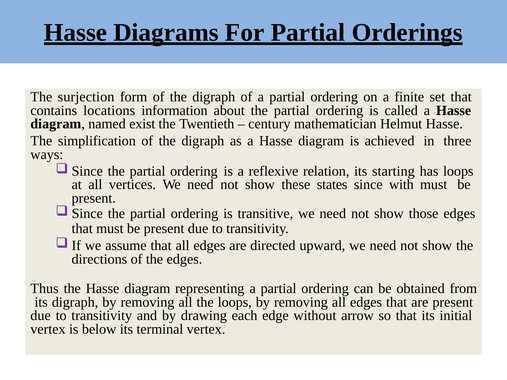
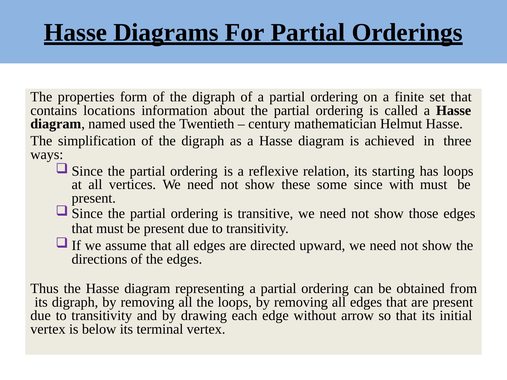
surjection: surjection -> properties (86, 97)
exist: exist -> used (142, 124)
states: states -> some (332, 185)
